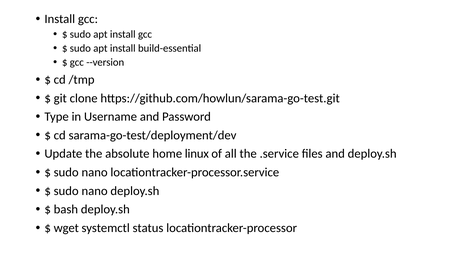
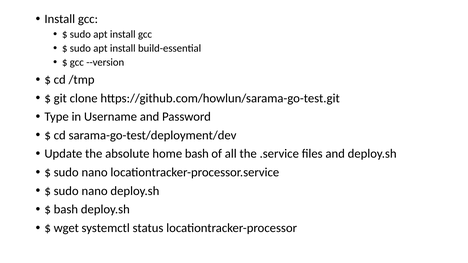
home linux: linux -> bash (197, 154)
